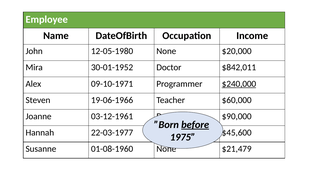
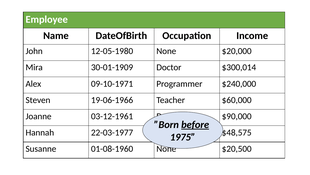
30-01-1952: 30-01-1952 -> 30-01-1909 (112, 67)
$842,011: $842,011 -> $300,014 (239, 67)
$240,000 underline: present -> none (239, 83)
$45,600: $45,600 -> $48,575 (237, 132)
$21,479: $21,479 -> $20,500 (237, 148)
